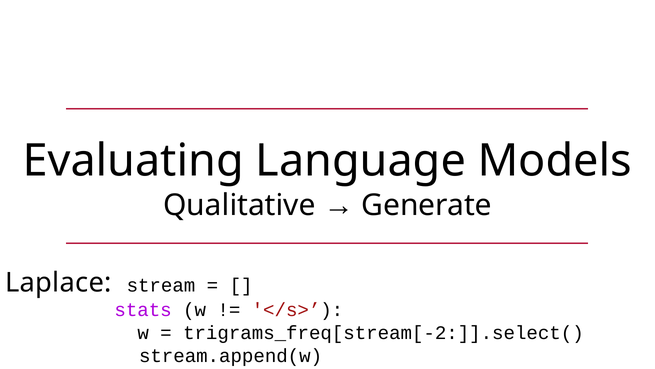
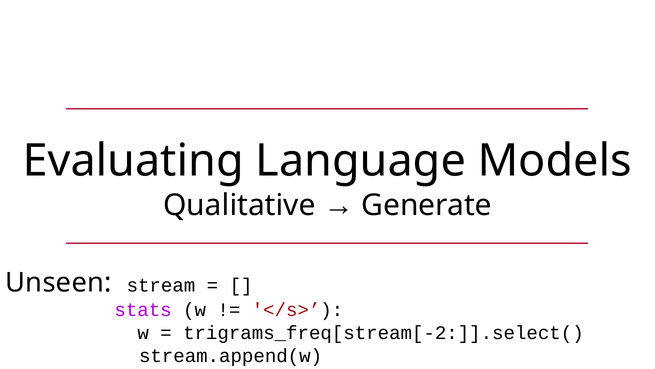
Laplace: Laplace -> Unseen (58, 282)
